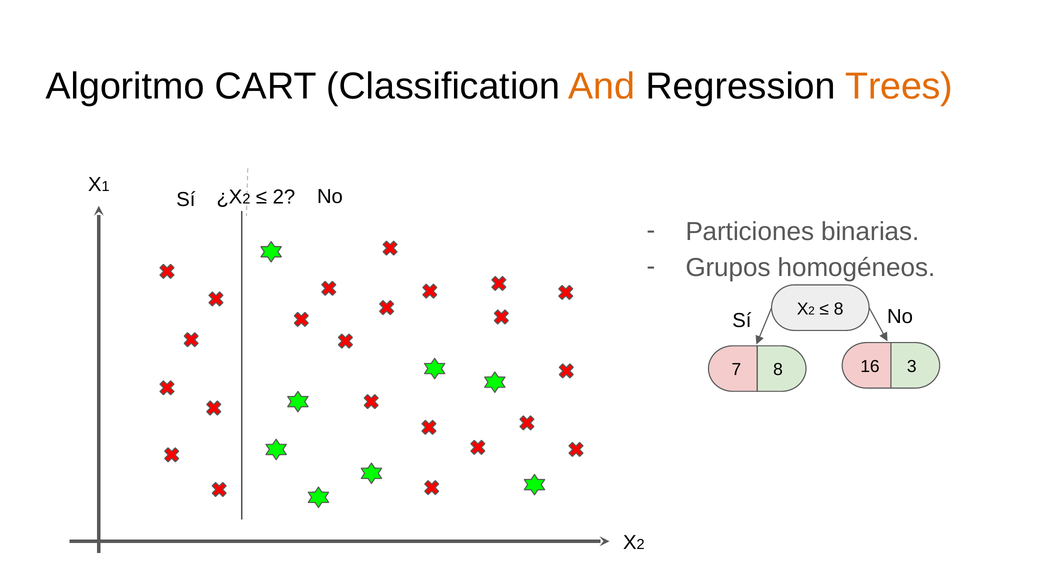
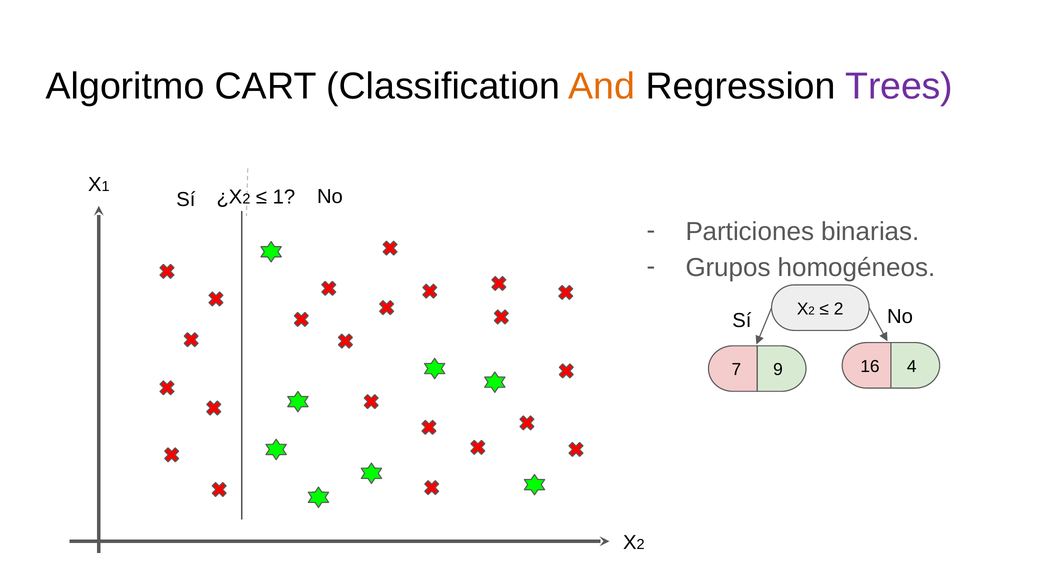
Trees colour: orange -> purple (899, 86)
2: 2 -> 1 (284, 197)
8: 8 -> 2 (839, 309)
3: 3 -> 4 (912, 367)
7 8: 8 -> 9 (778, 370)
